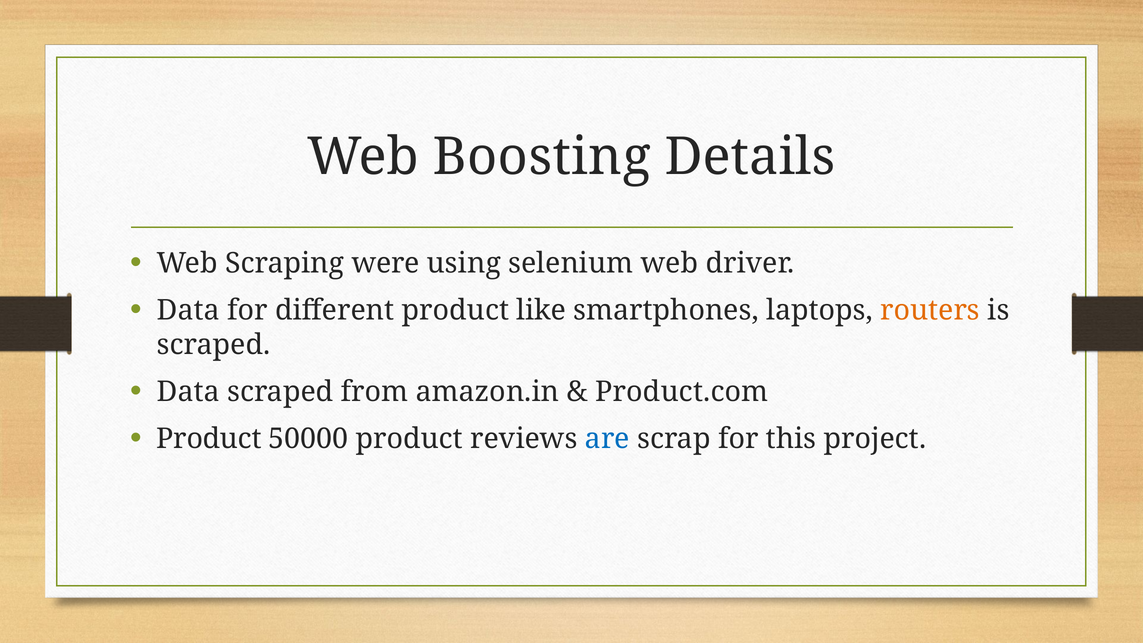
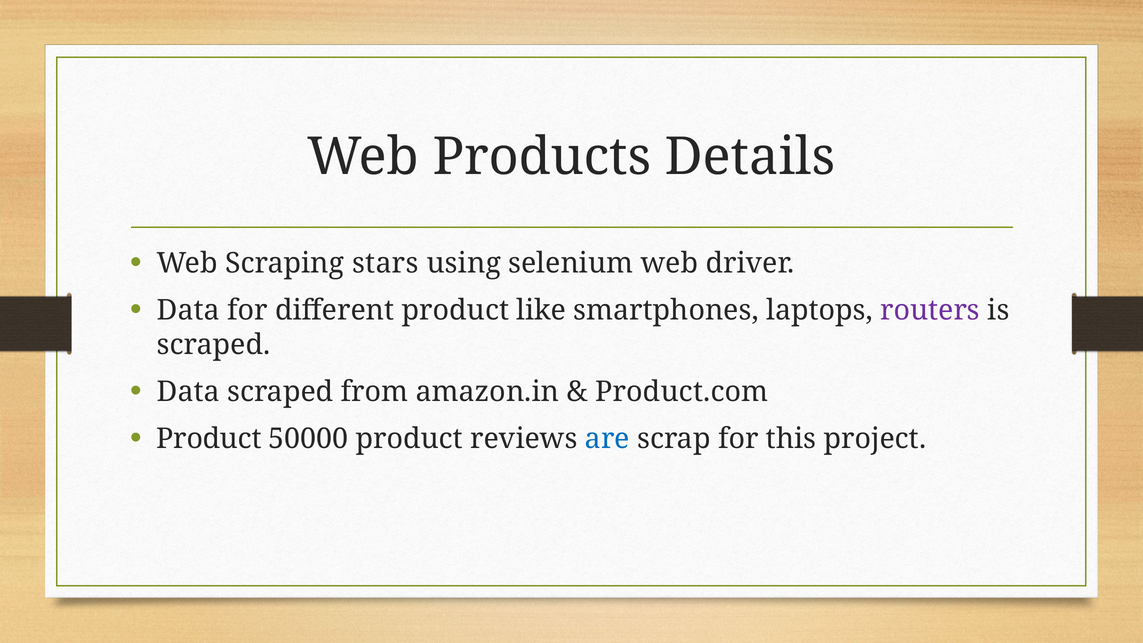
Boosting: Boosting -> Products (542, 157)
were: were -> stars (385, 263)
routers colour: orange -> purple (930, 310)
